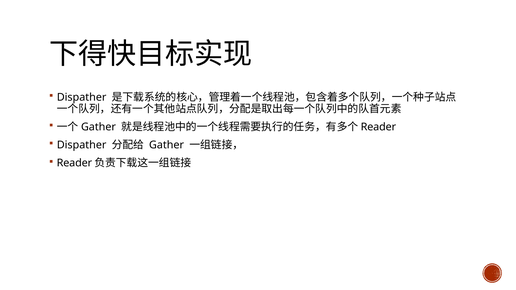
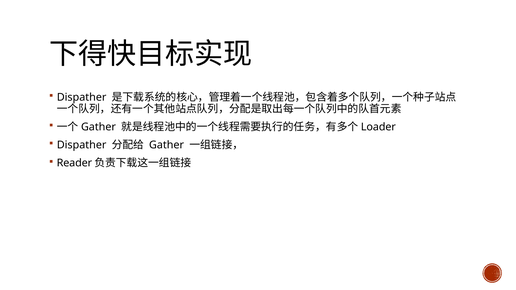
Reader: Reader -> Loader (378, 127)
